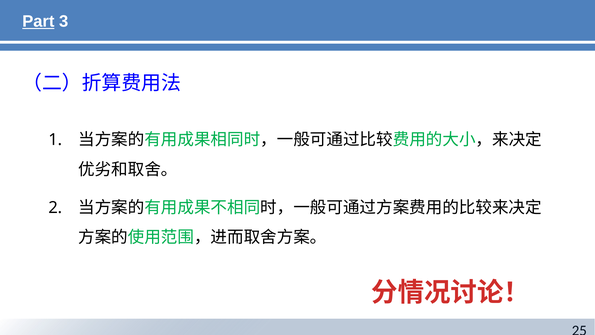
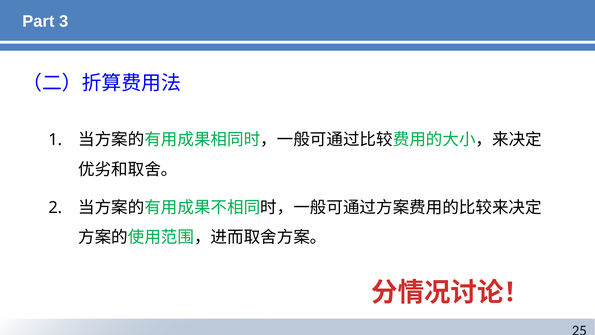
Part underline: present -> none (38, 21)
